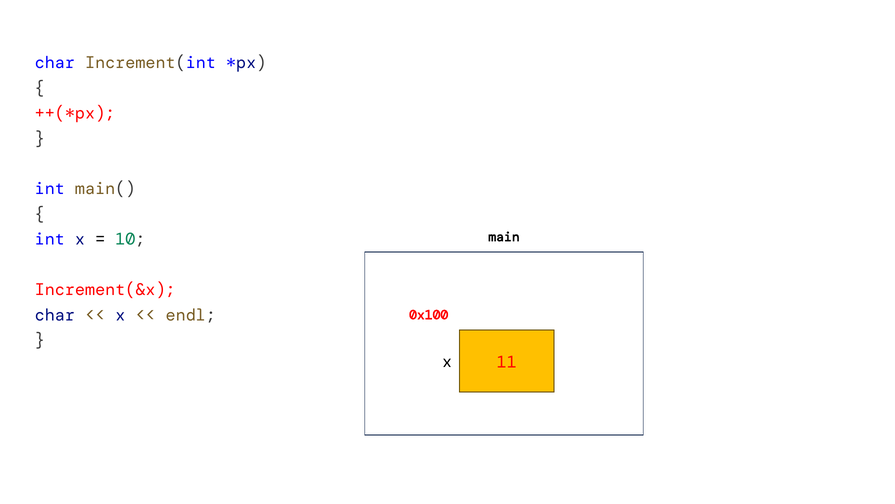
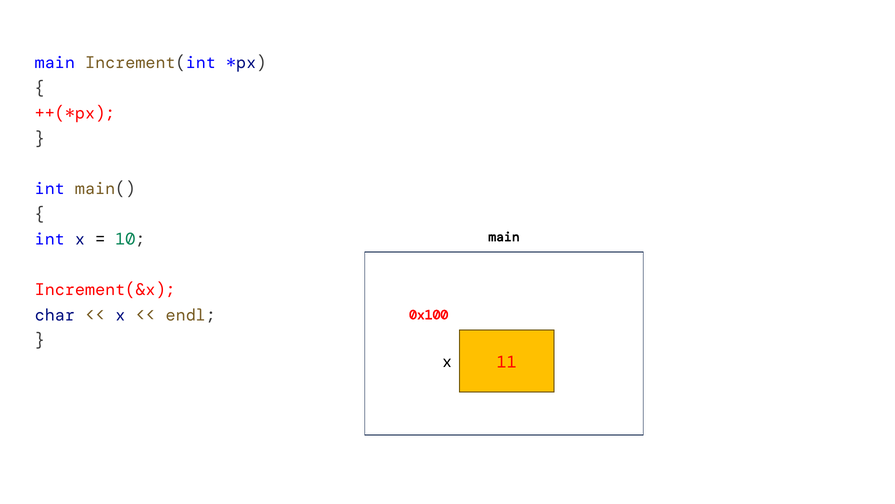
char: char -> main (55, 63)
